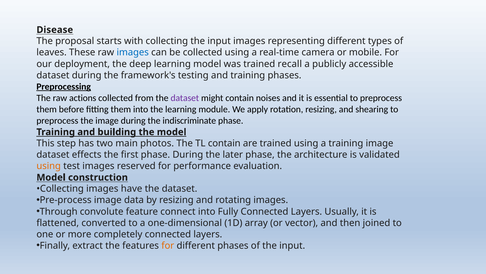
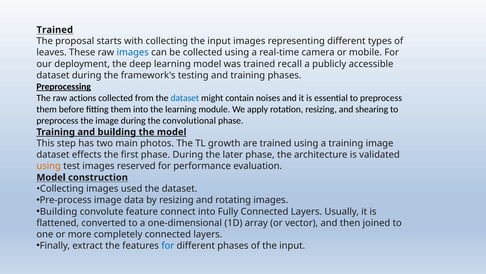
Disease: Disease -> Trained (55, 30)
dataset colour: purple -> blue (185, 98)
indiscriminate: indiscriminate -> convolutional (189, 120)
TL contain: contain -> growth (224, 143)
have: have -> used (132, 189)
Through: Through -> Building (59, 211)
for colour: orange -> blue (168, 245)
